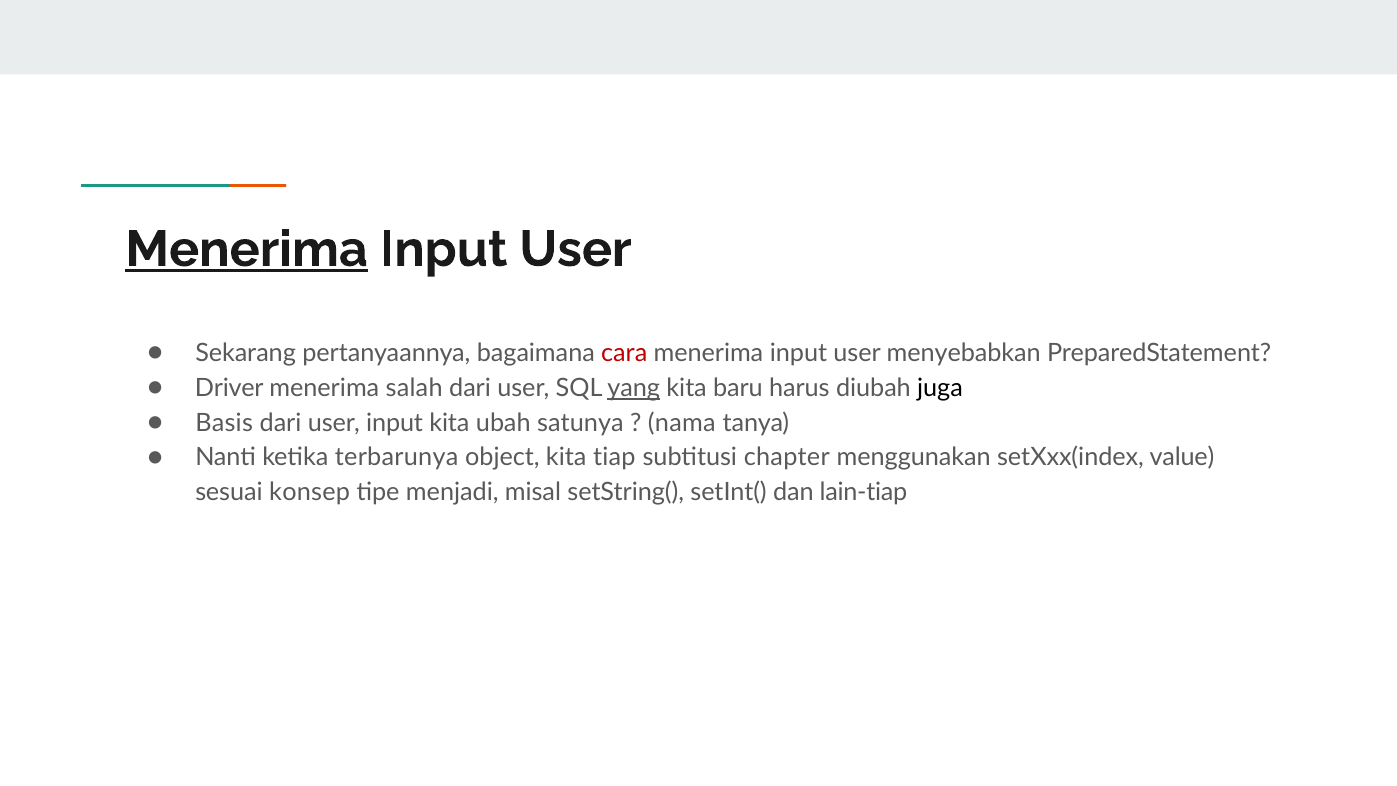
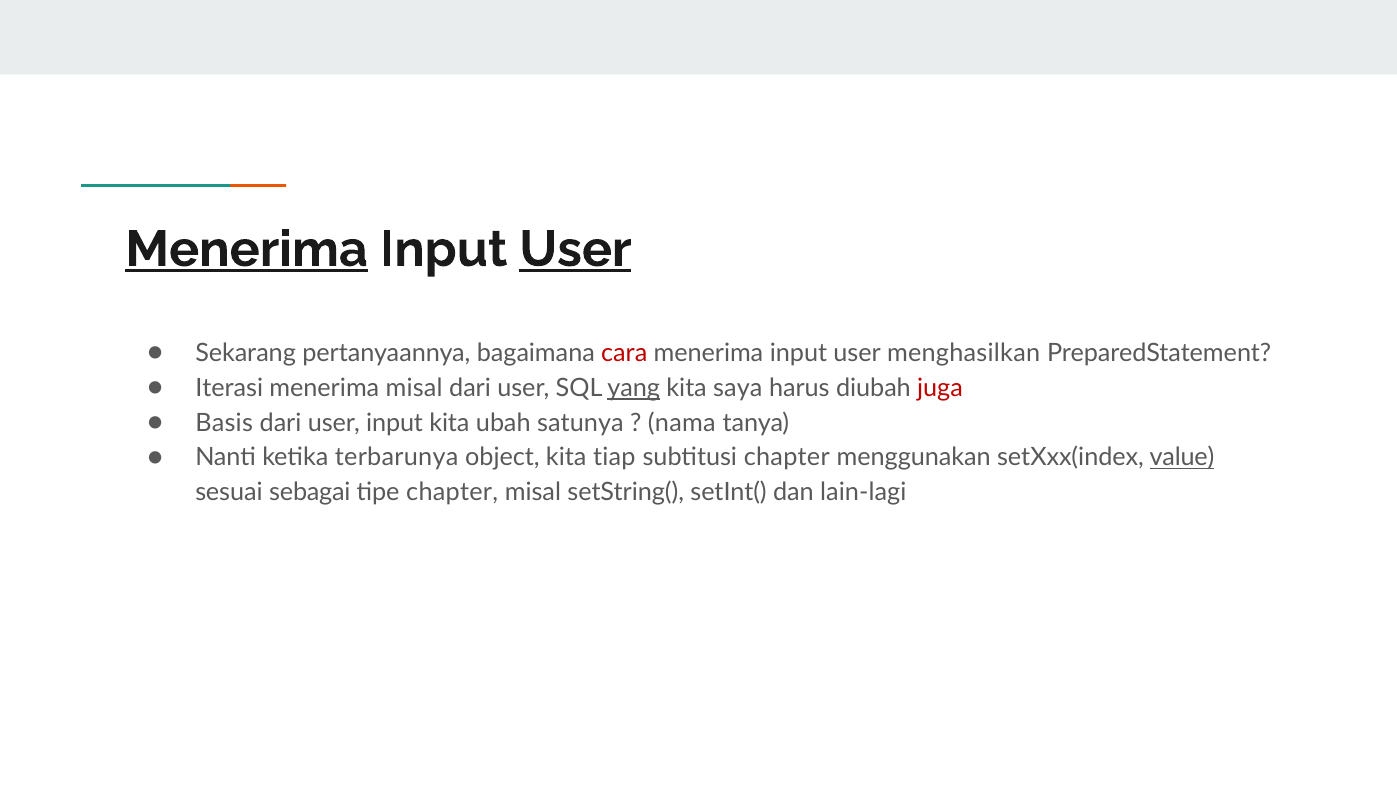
User underline: none -> present (575, 249)
menyebabkan: menyebabkan -> menghasilkan (964, 353)
Driver: Driver -> Iterasi (229, 388)
menerima salah: salah -> misal (414, 388)
baru: baru -> saya (738, 388)
juga colour: black -> red (940, 388)
value underline: none -> present (1182, 457)
konsep: konsep -> sebagai (310, 492)
tipe menjadi: menjadi -> chapter (452, 492)
lain-tiap: lain-tiap -> lain-lagi (863, 492)
